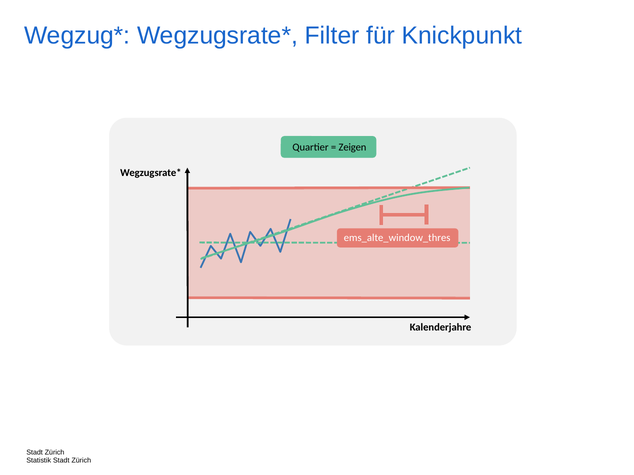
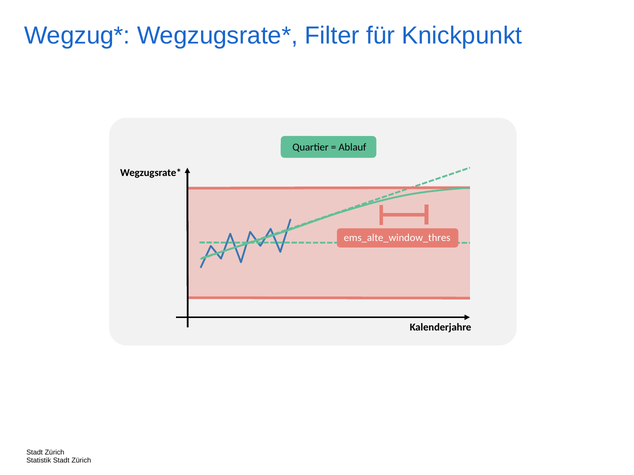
Zeigen: Zeigen -> Ablauf (352, 148)
